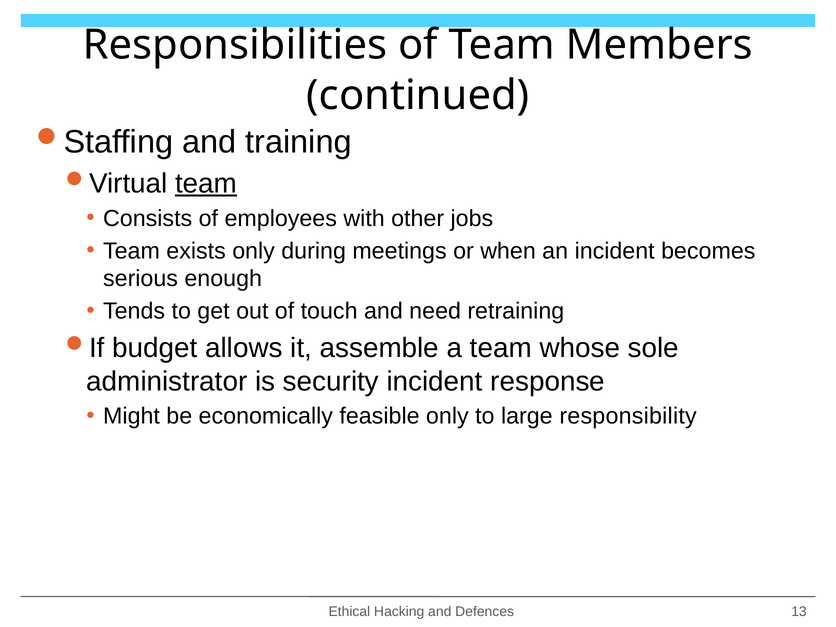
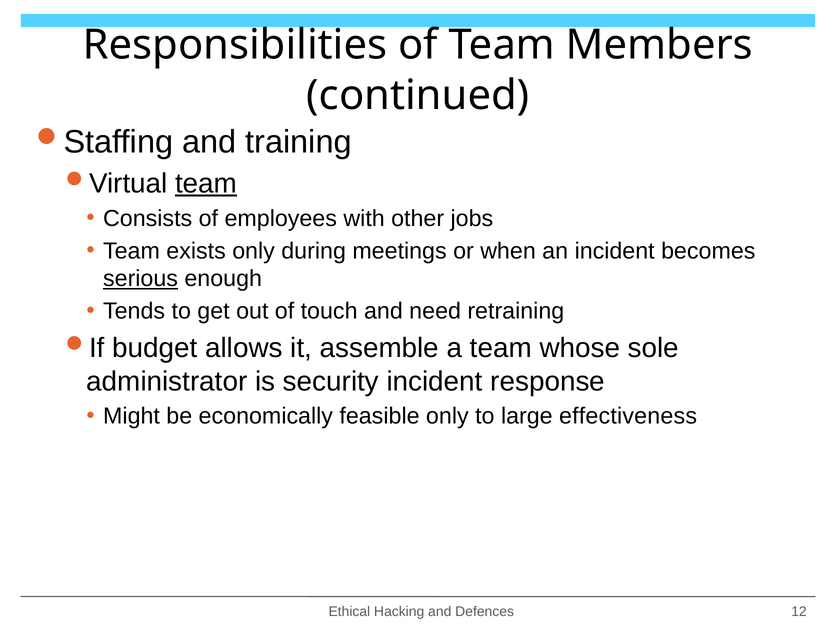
serious underline: none -> present (141, 279)
responsibility: responsibility -> effectiveness (628, 416)
13: 13 -> 12 (799, 612)
